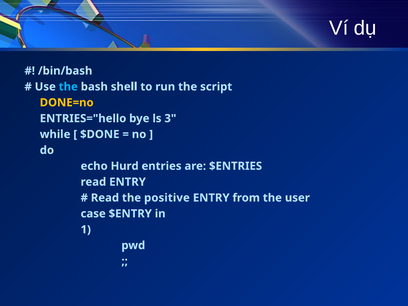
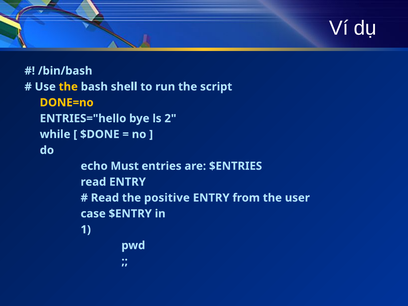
the colour: light blue -> yellow (68, 87)
3: 3 -> 2 (170, 118)
Hurd: Hurd -> Must (125, 166)
